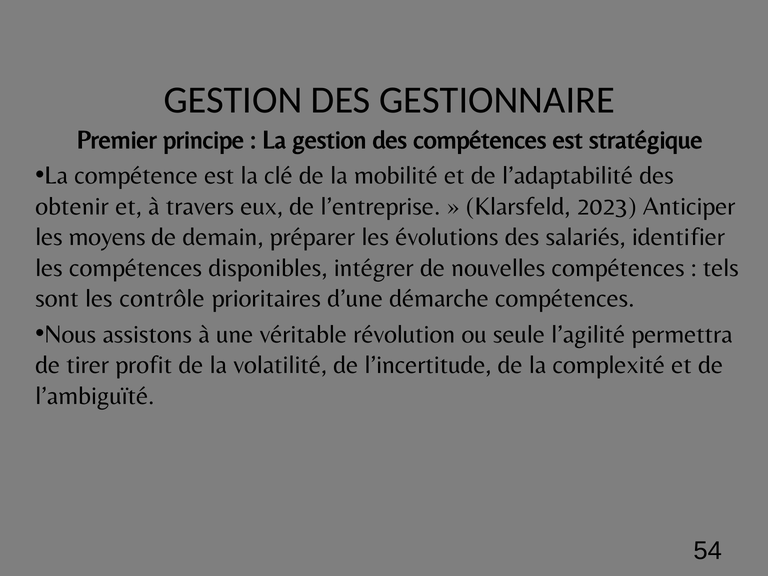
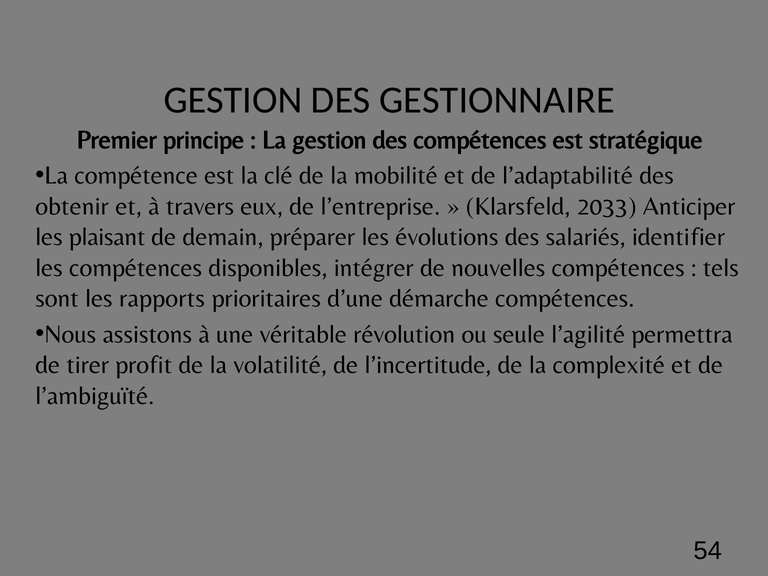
2023: 2023 -> 2033 (607, 206)
moyens: moyens -> plaisant (107, 237)
contrôle: contrôle -> rapports (162, 298)
